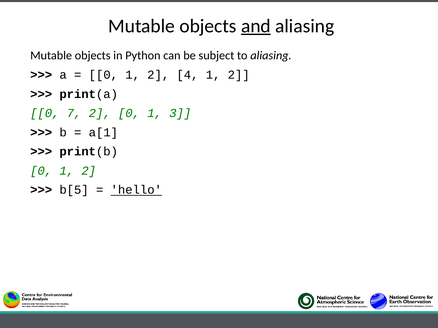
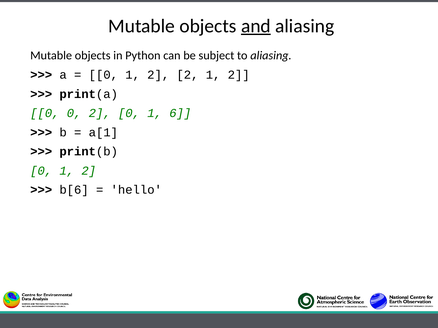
2 4: 4 -> 2 (187, 75)
0 7: 7 -> 0 (74, 113)
3: 3 -> 6 (180, 113)
b[5: b[5 -> b[6 (74, 190)
hello underline: present -> none (136, 190)
